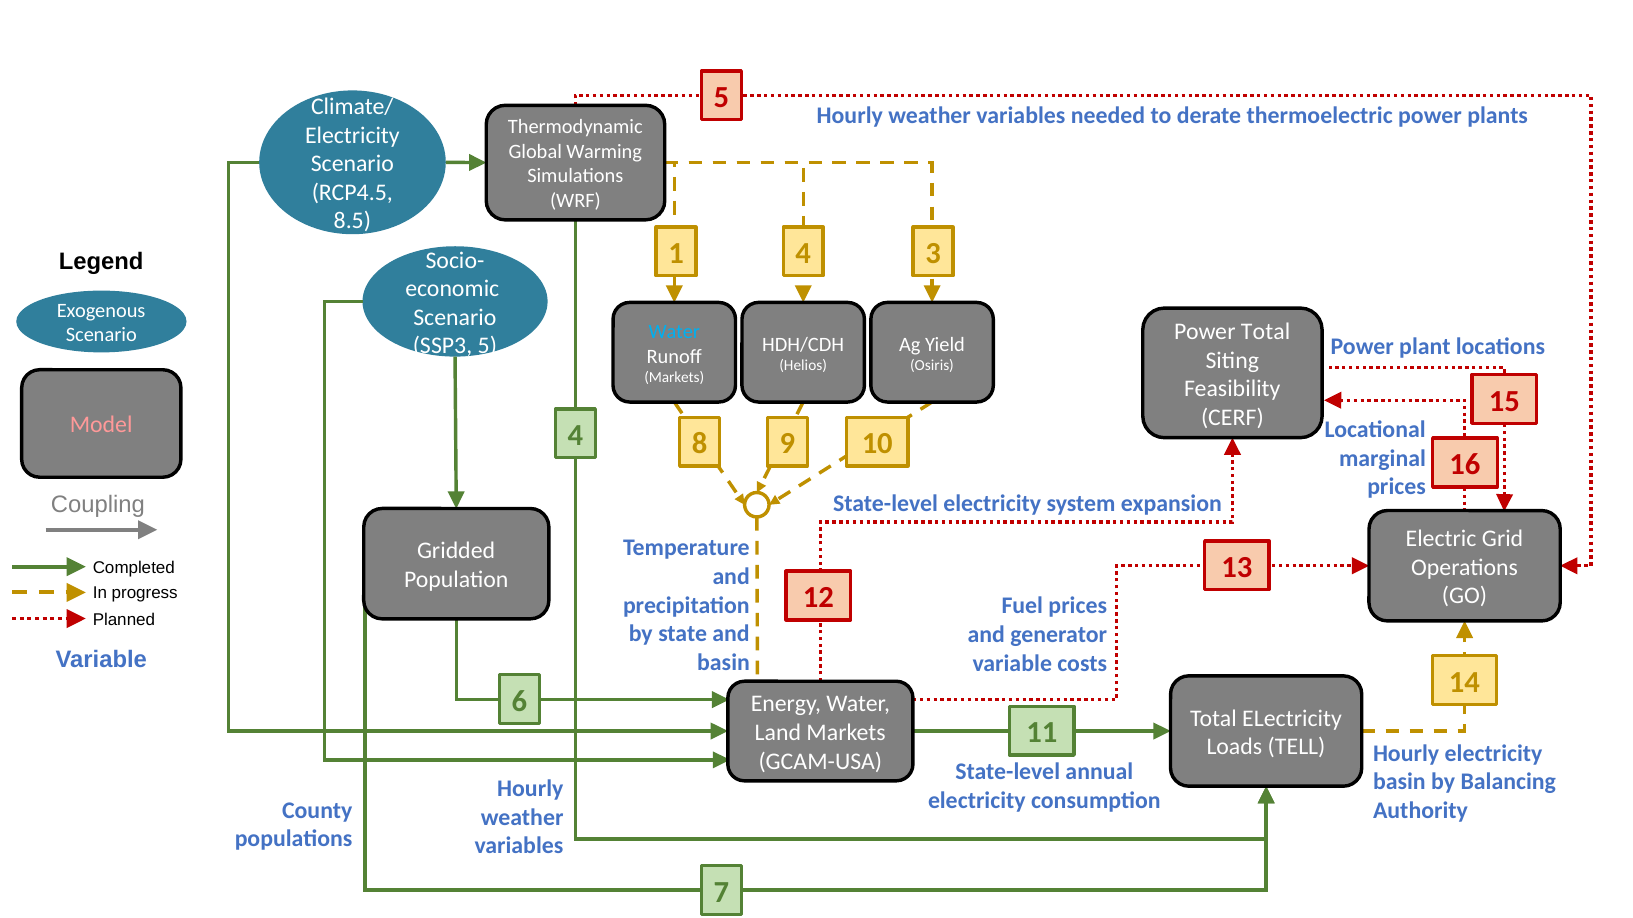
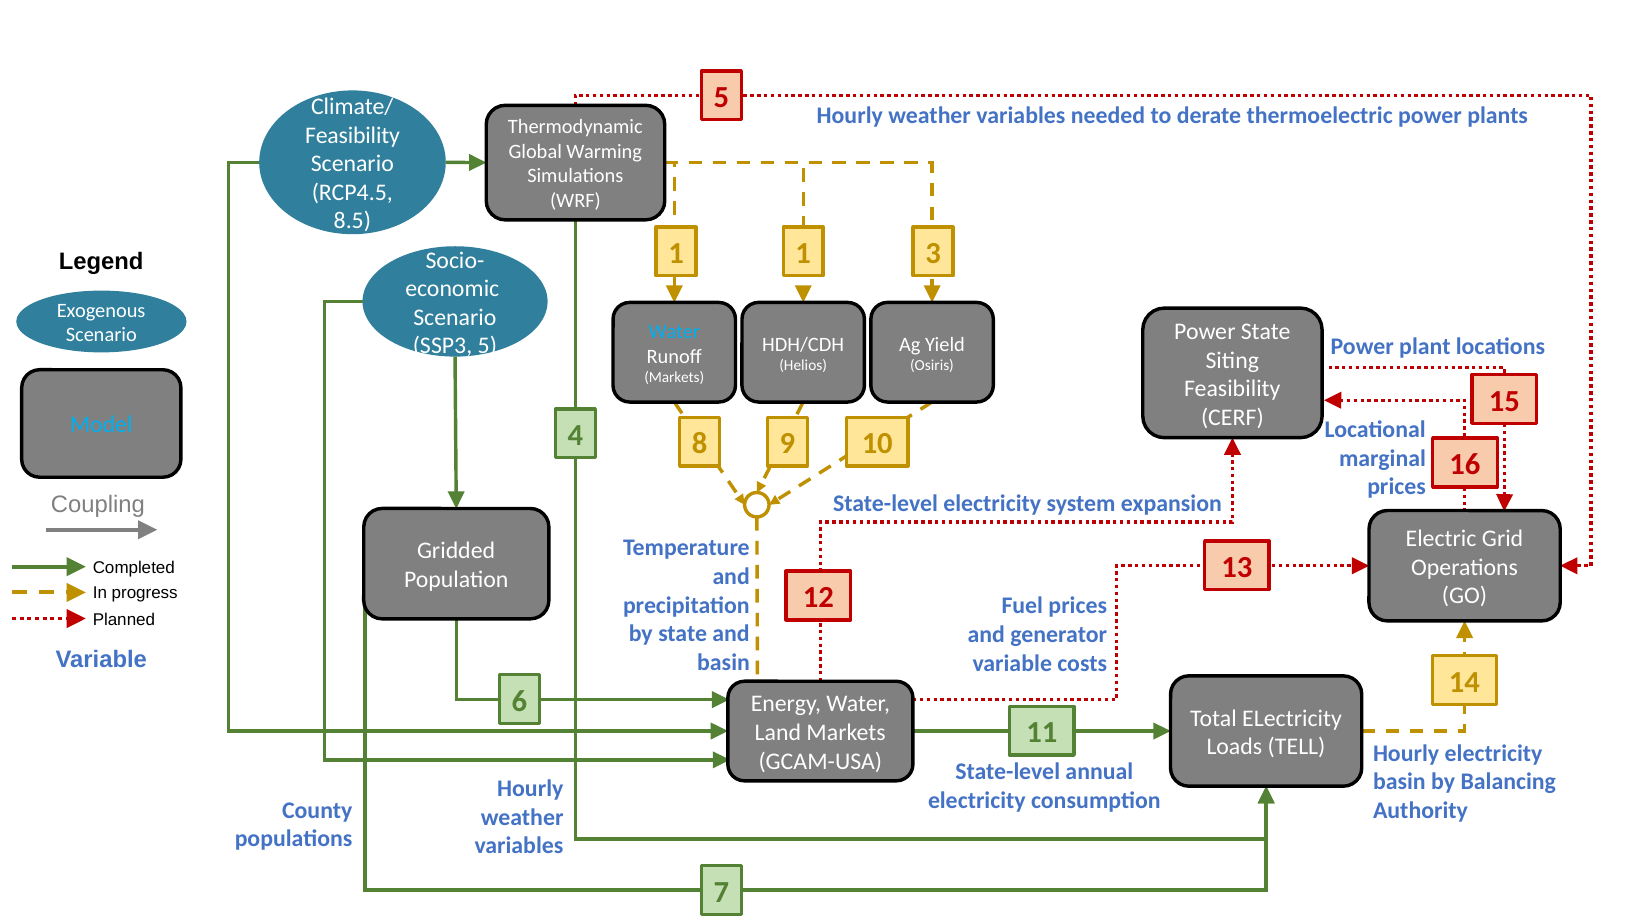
Electricity: Electricity -> Feasibility (352, 135)
1 4: 4 -> 1 (803, 254)
Power Total: Total -> State (1266, 332)
Model colour: pink -> light blue (101, 425)
